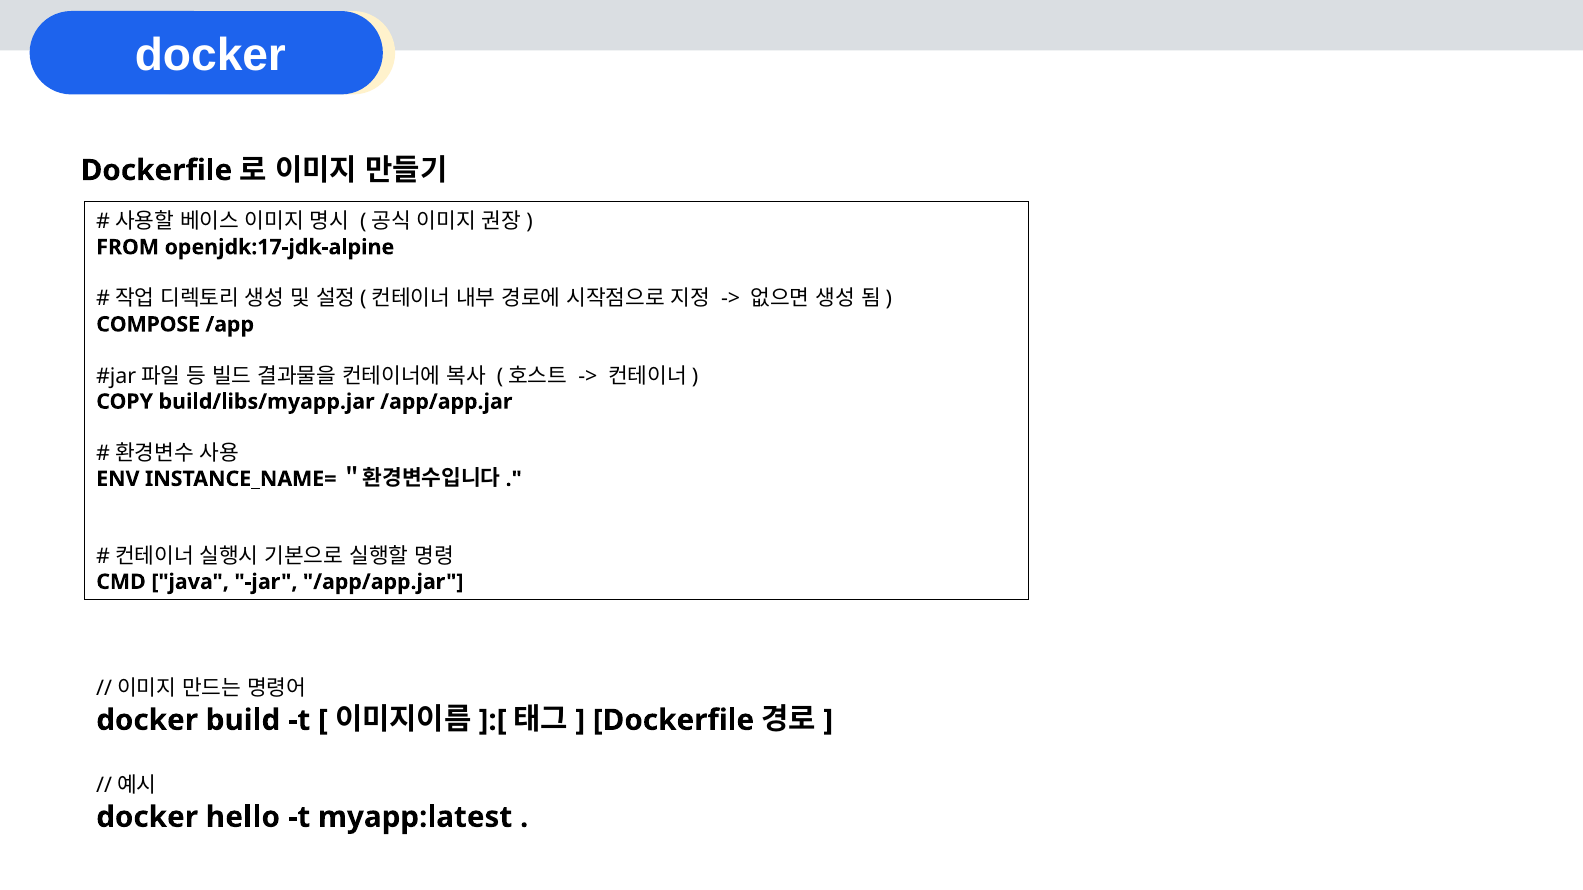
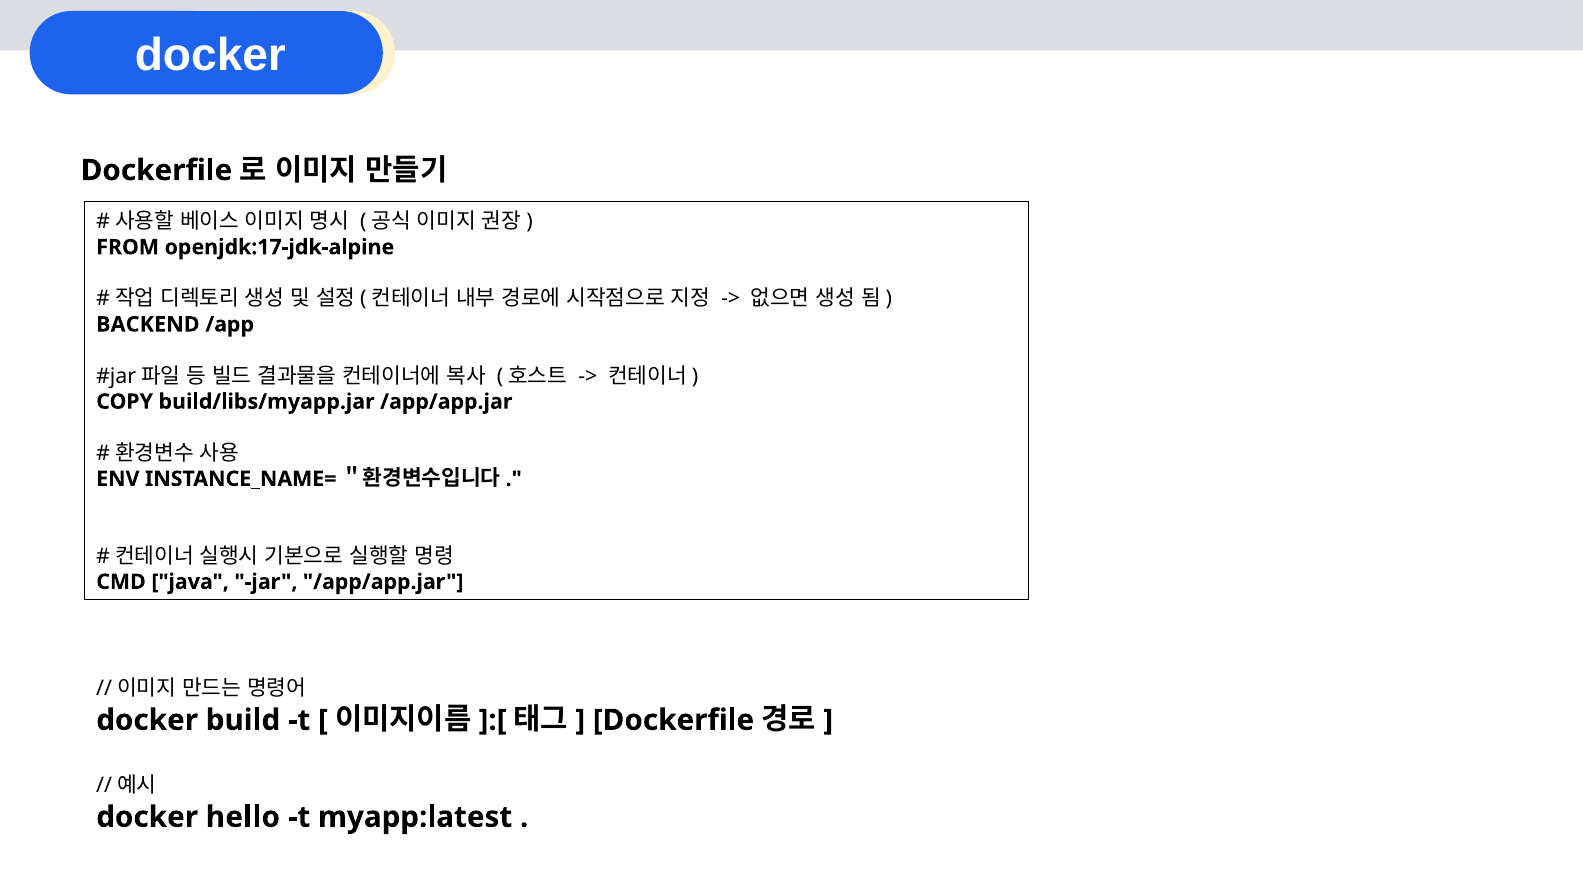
COMPOSE: COMPOSE -> BACKEND (148, 325)
